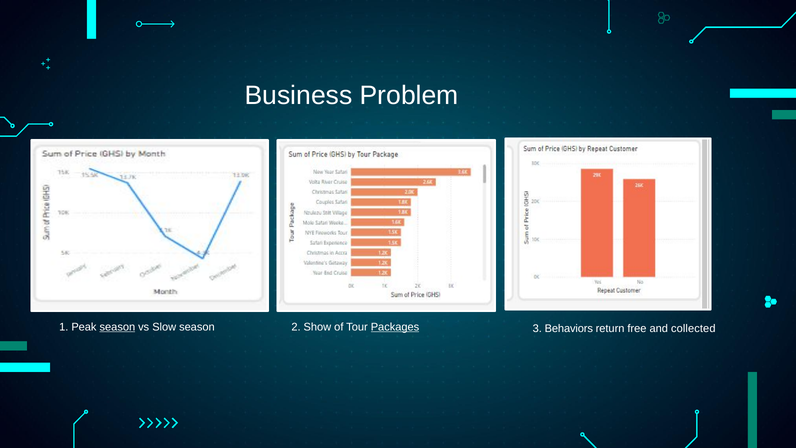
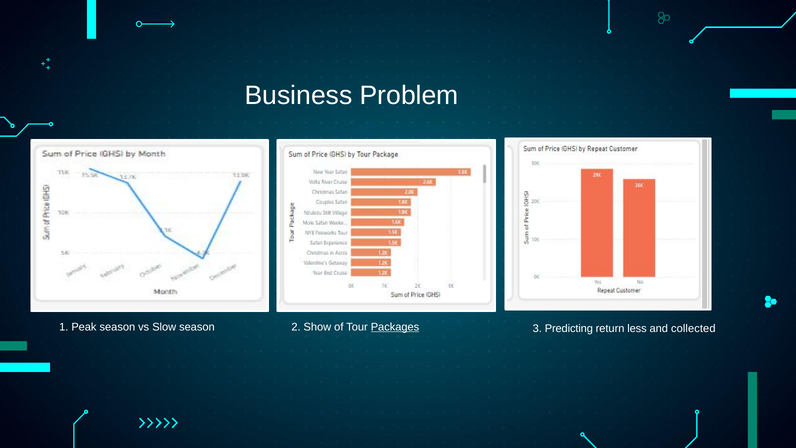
season underline: present -> none (117, 327)
Behaviors: Behaviors -> Predicting (569, 328)
free: free -> less (637, 328)
